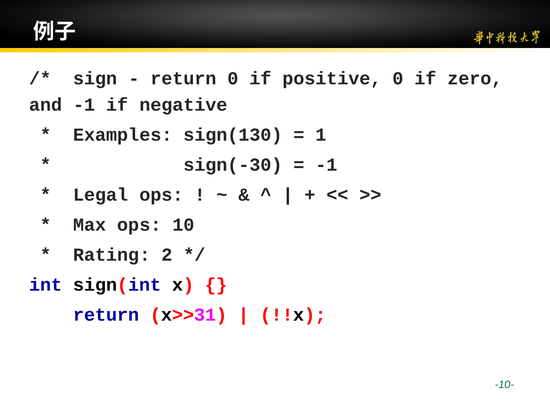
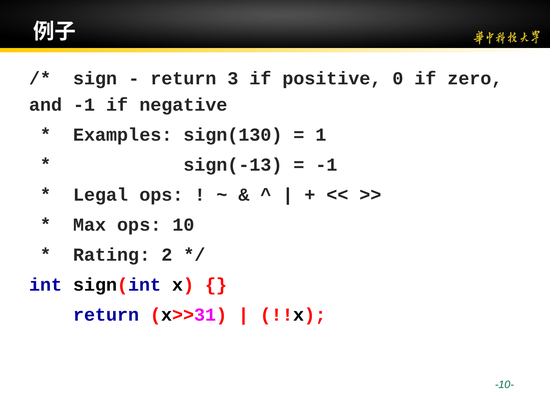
return 0: 0 -> 3 (233, 78)
sign(-30: sign(-30 -> sign(-13 (233, 165)
